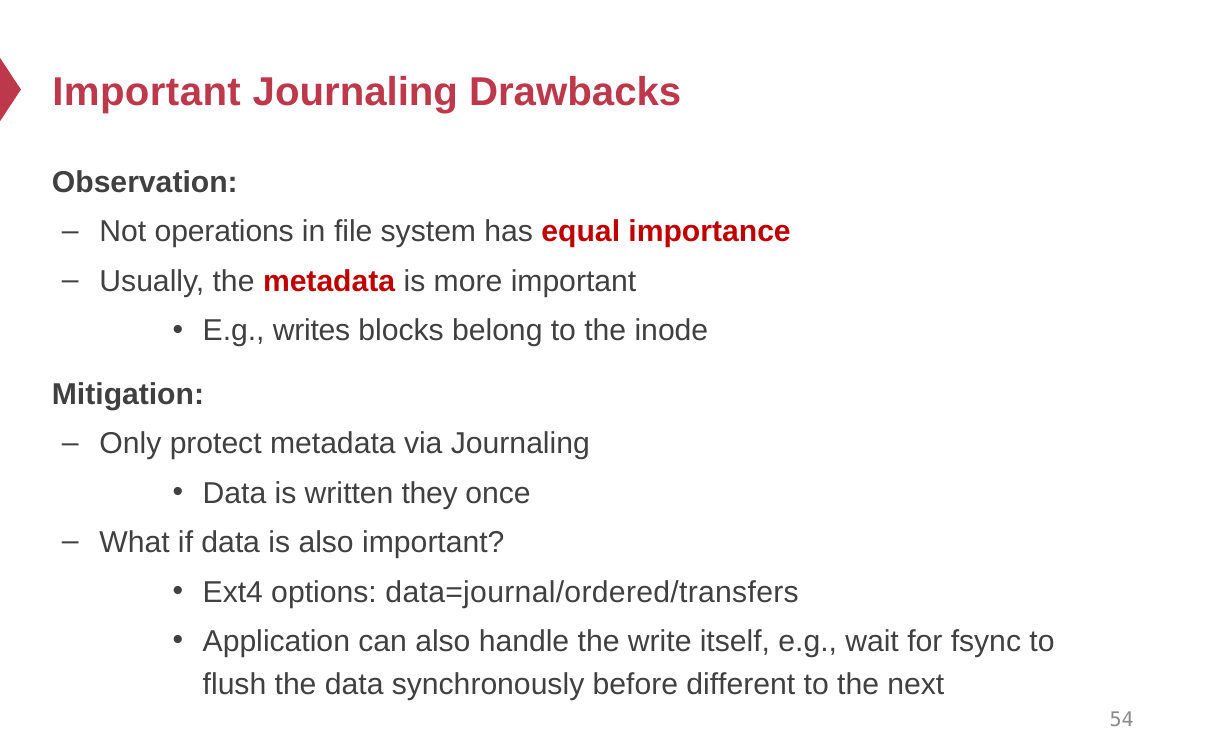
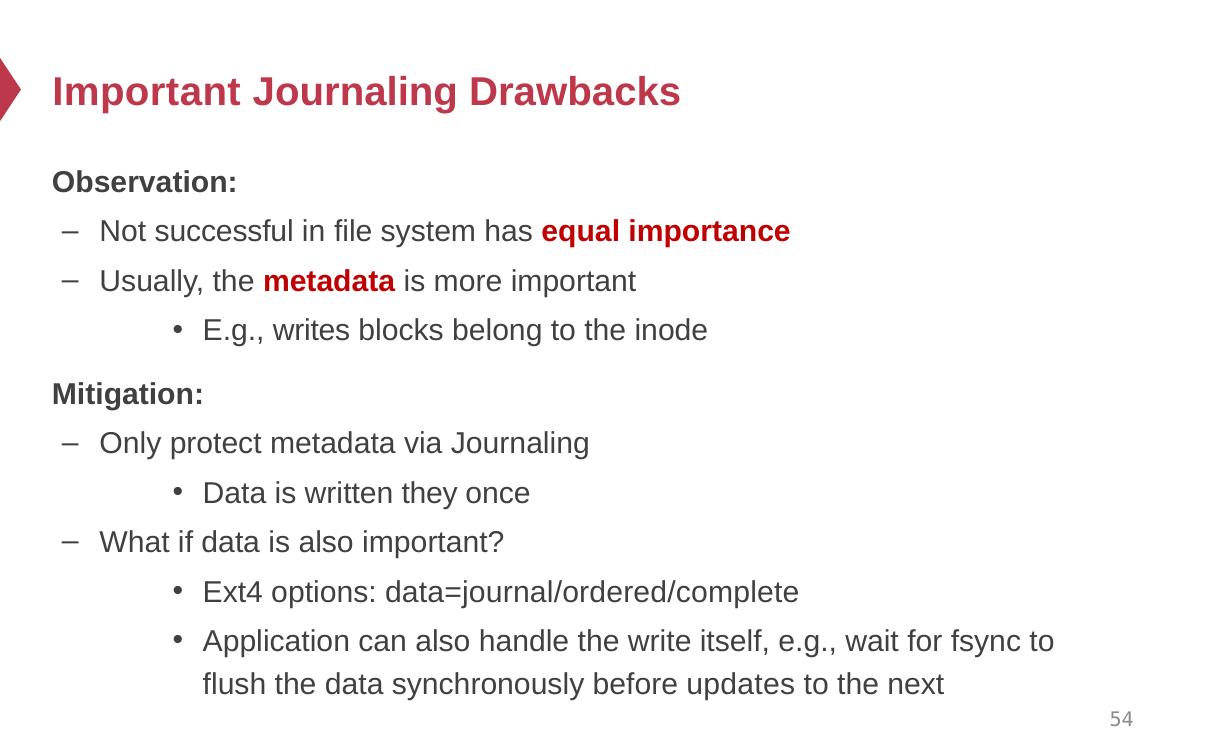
operations: operations -> successful (224, 232)
data=journal/ordered/transfers: data=journal/ordered/transfers -> data=journal/ordered/complete (592, 592)
different: different -> updates (741, 685)
